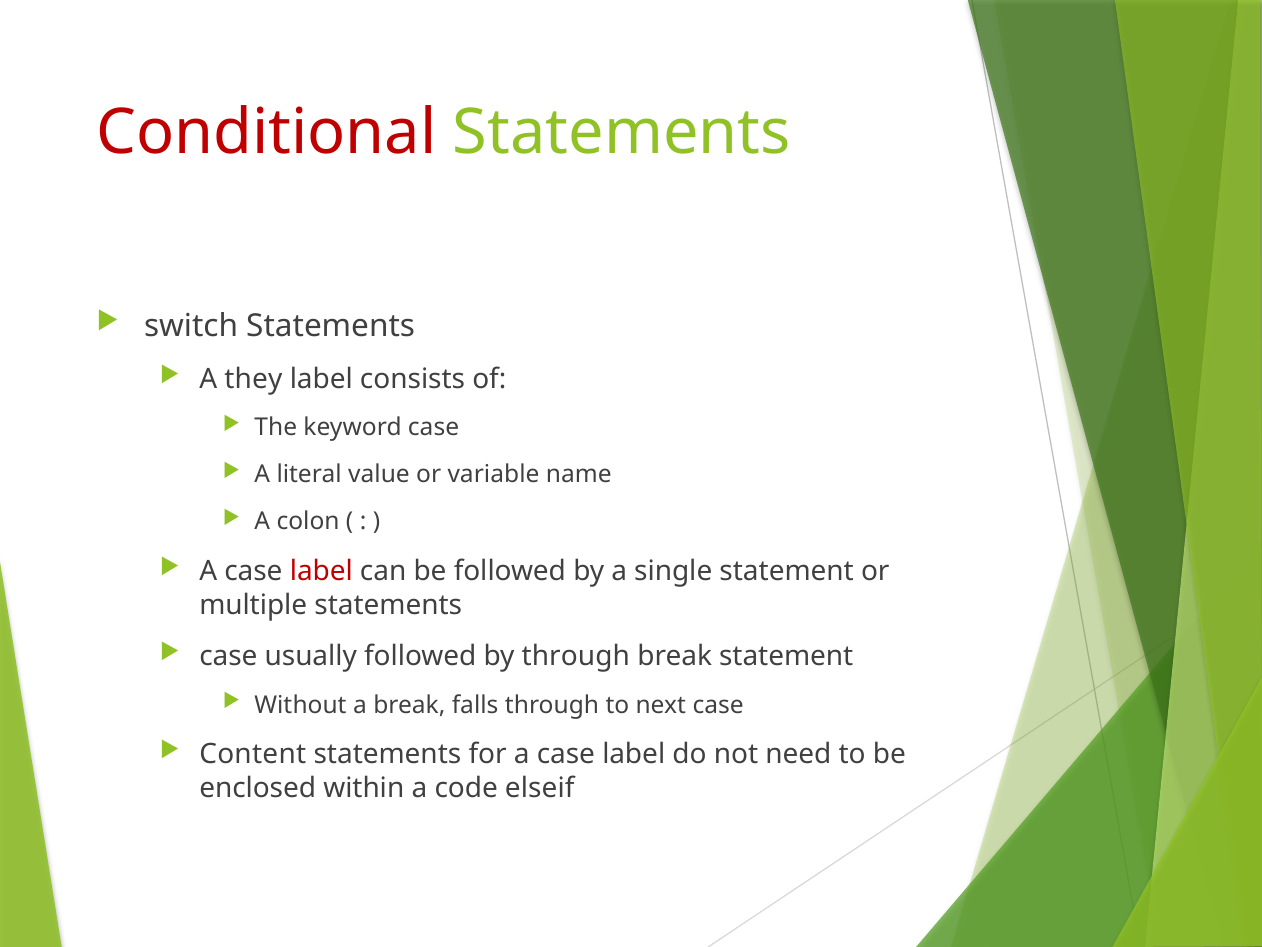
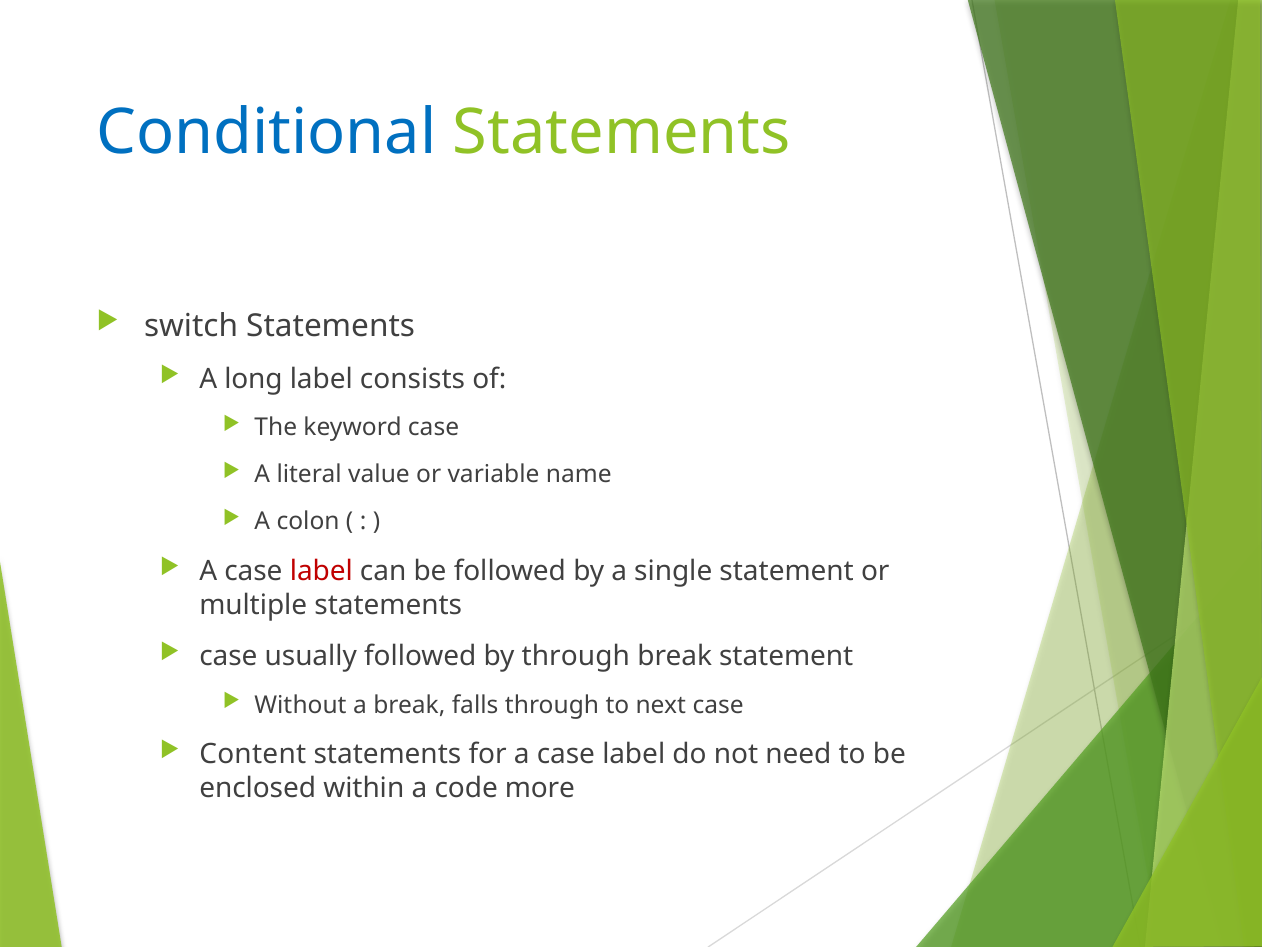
Conditional colour: red -> blue (267, 133)
they: they -> long (253, 379)
elseif: elseif -> more (540, 788)
